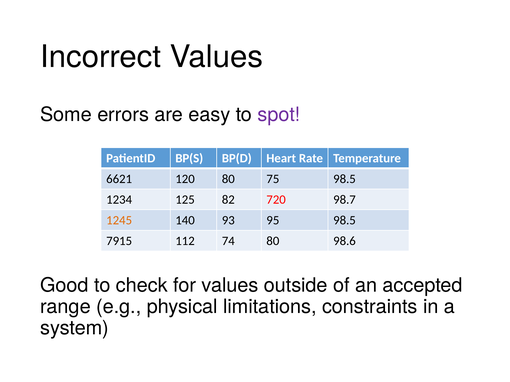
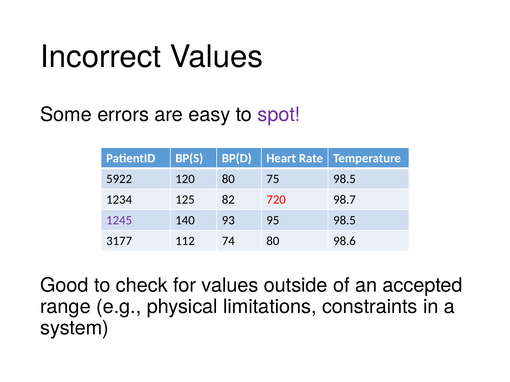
6621: 6621 -> 5922 (119, 179)
1245 colour: orange -> purple (119, 220)
7915: 7915 -> 3177 (119, 241)
